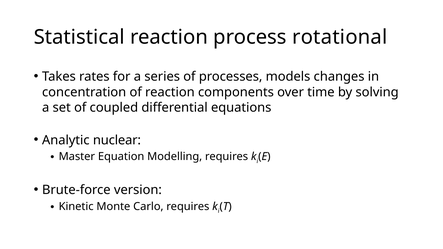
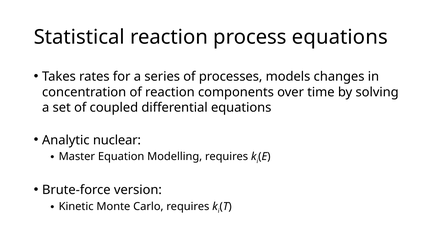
process rotational: rotational -> equations (340, 37)
